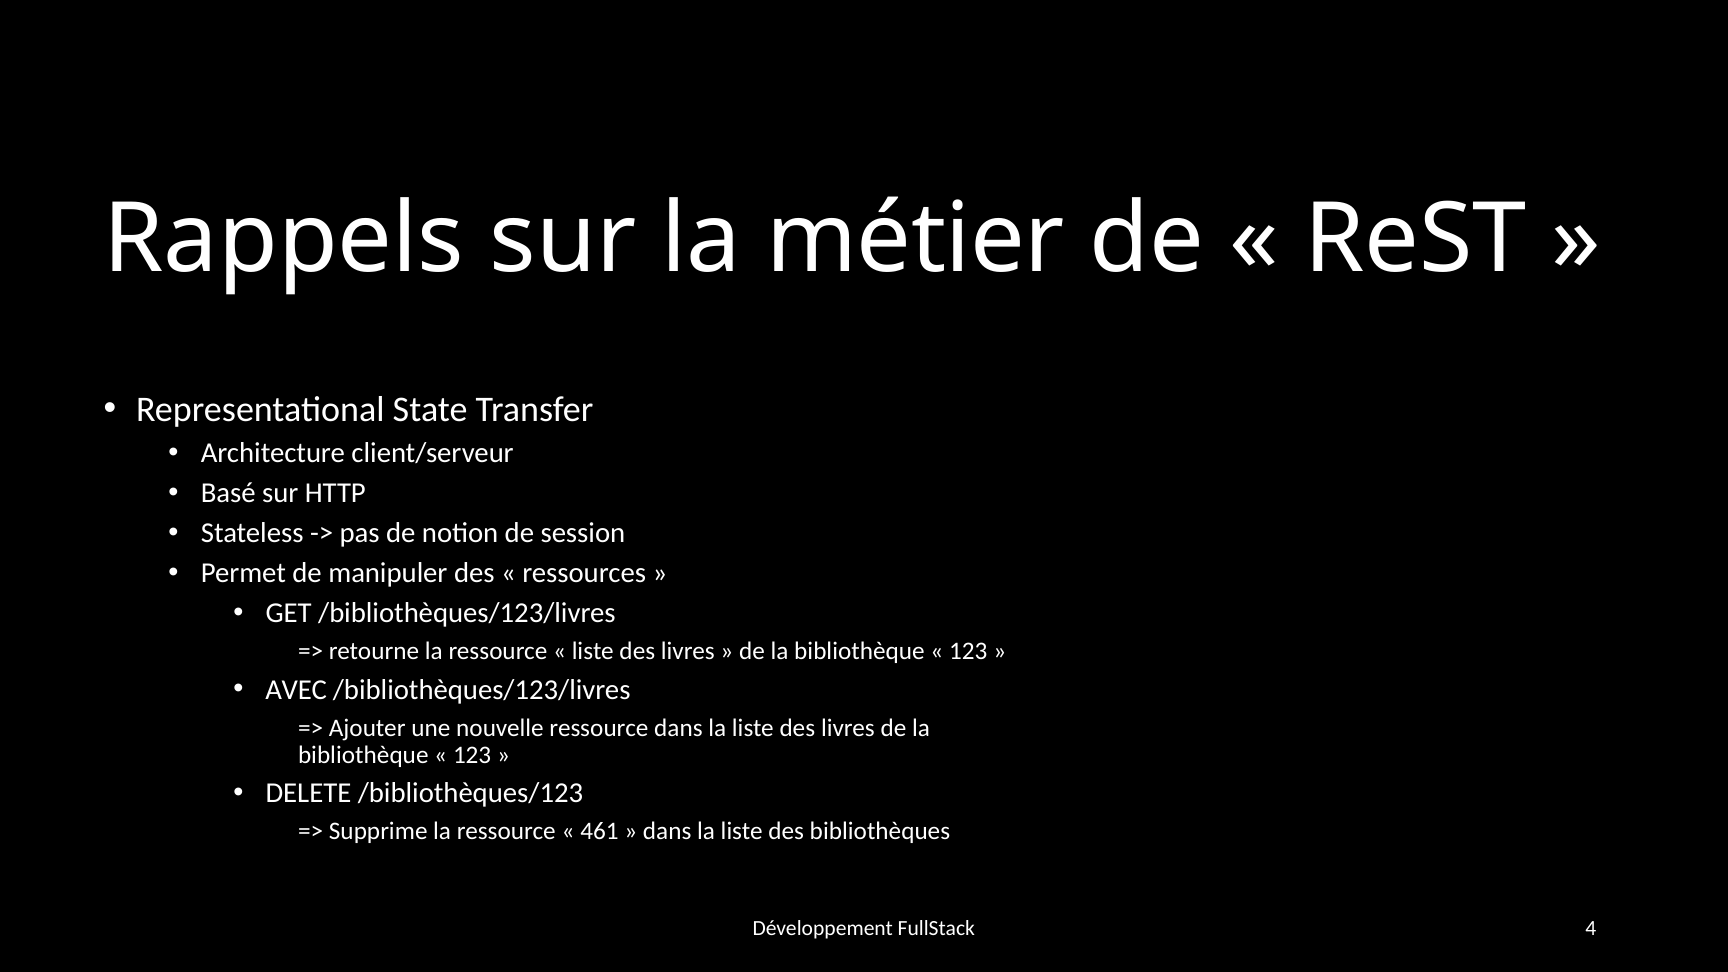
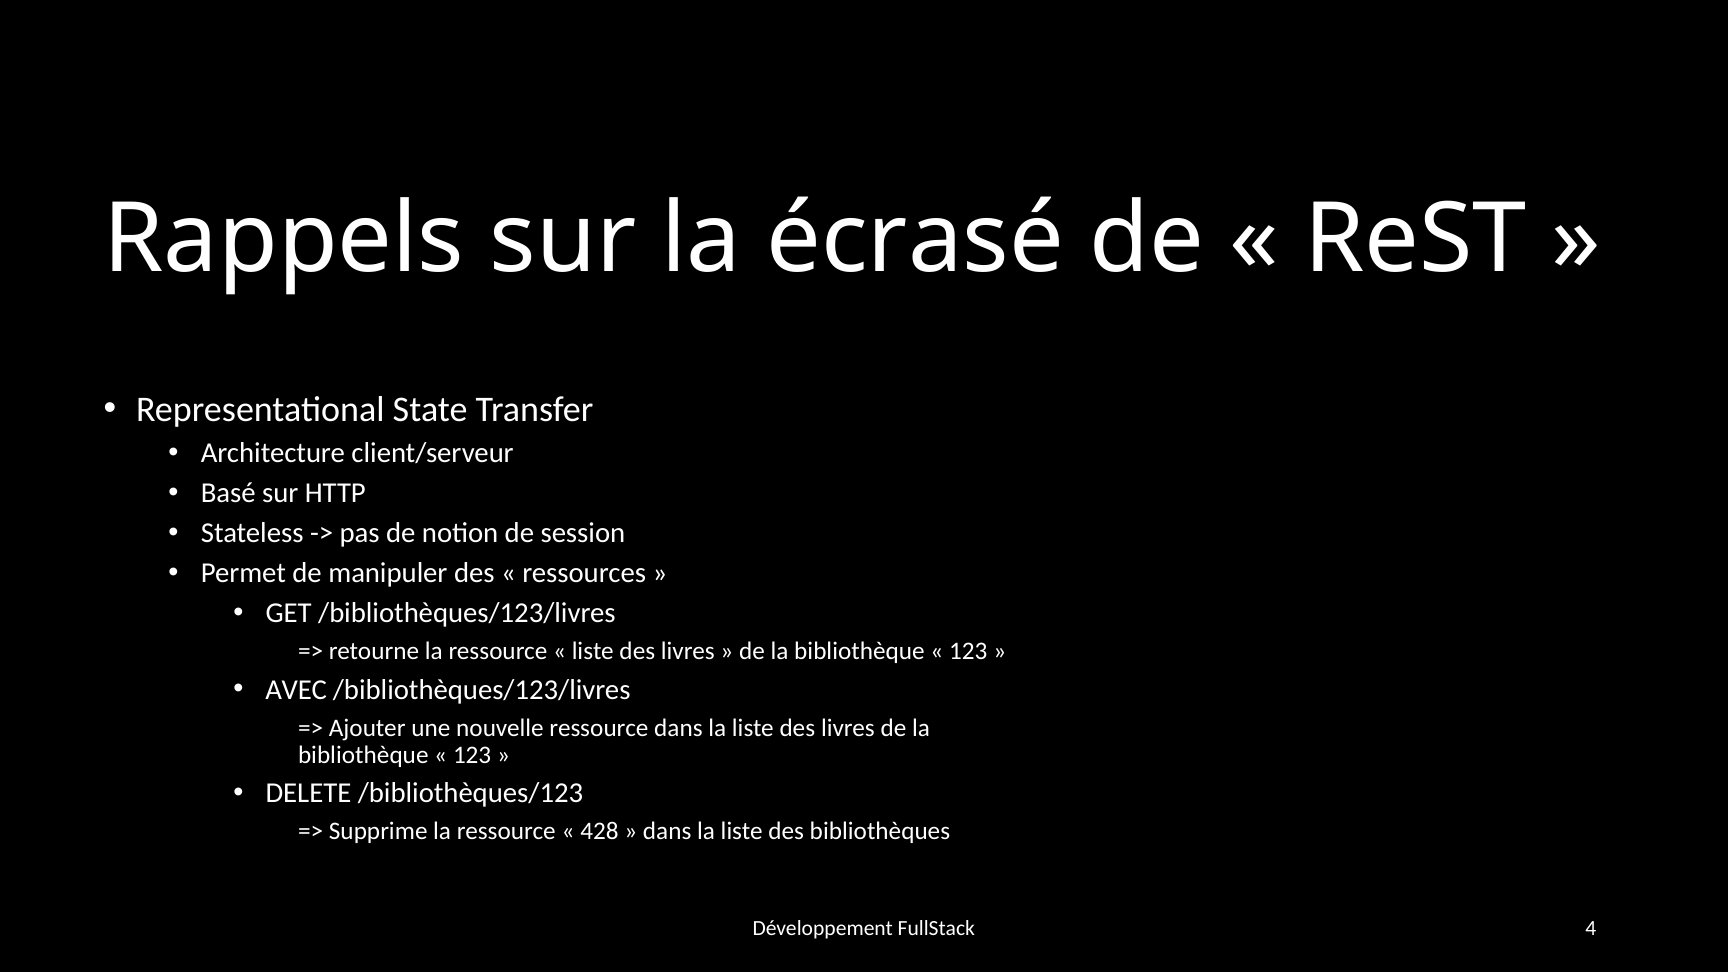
métier: métier -> écrasé (915, 240)
461: 461 -> 428 (599, 831)
